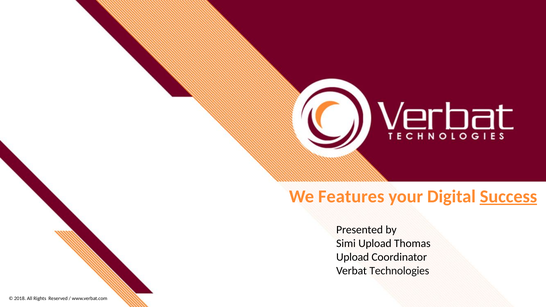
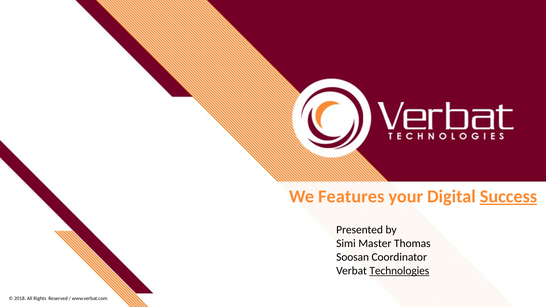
Simi Upload: Upload -> Master (375, 244)
Upload: Upload -> Soosan (353, 257)
Technologies underline: none -> present (399, 271)
